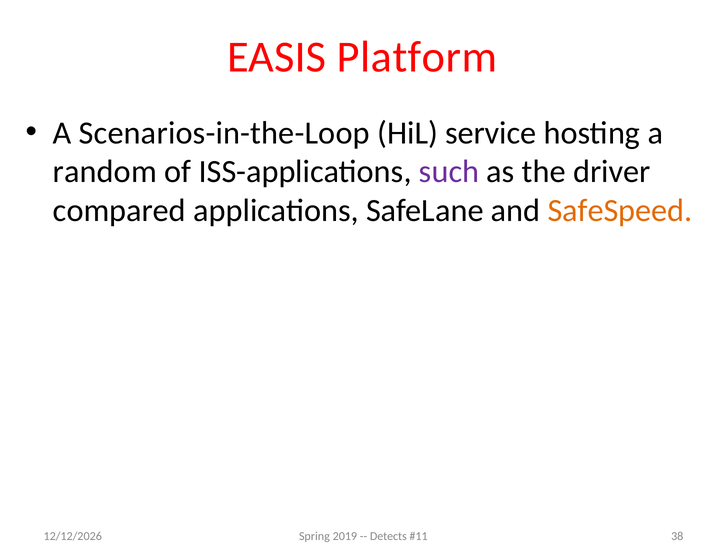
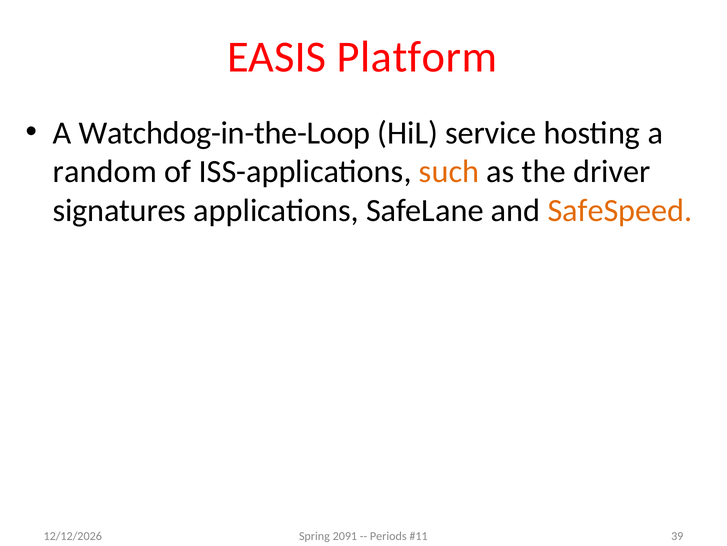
Scenarios-in-the-Loop: Scenarios-in-the-Loop -> Watchdog-in-the-Loop (225, 133)
such colour: purple -> orange (449, 171)
compared: compared -> signatures (119, 210)
2019: 2019 -> 2091 (345, 536)
Detects: Detects -> Periods (388, 536)
38: 38 -> 39 (677, 536)
